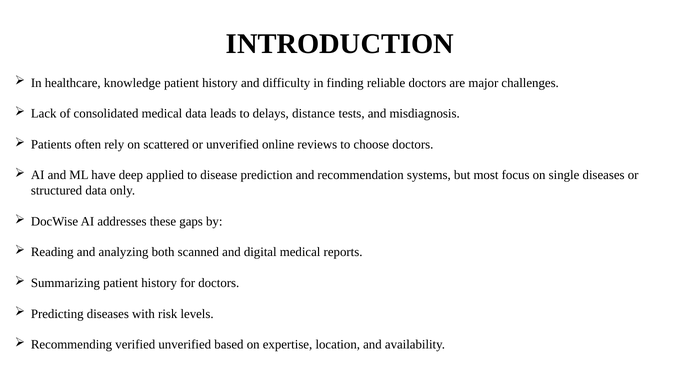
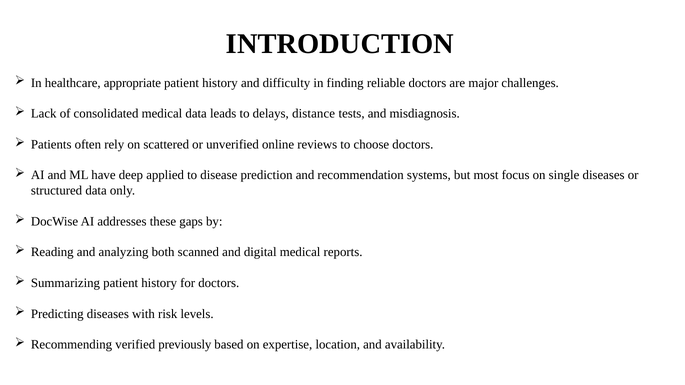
knowledge: knowledge -> appropriate (132, 83)
verified unverified: unverified -> previously (185, 345)
